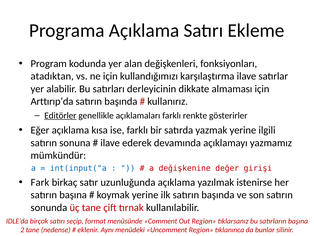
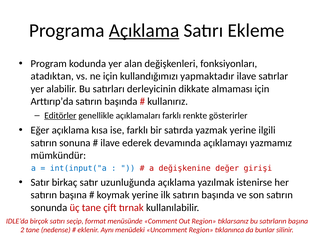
Açıklama underline: none -> present (144, 30)
karşılaştırma: karşılaştırma -> yapmaktadır (207, 76)
Fark: Fark -> Satır (40, 182)
